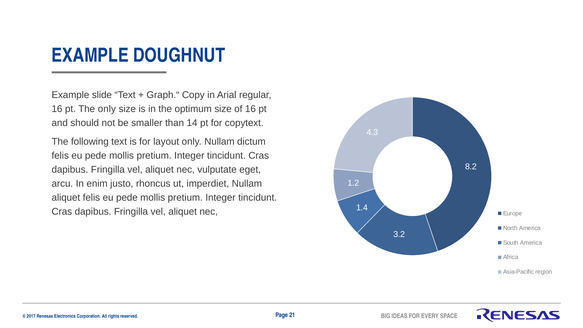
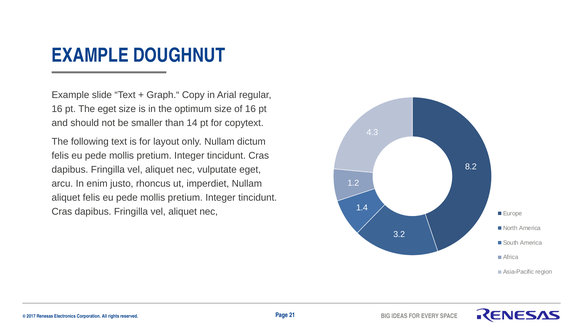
The only: only -> eget (107, 109)
